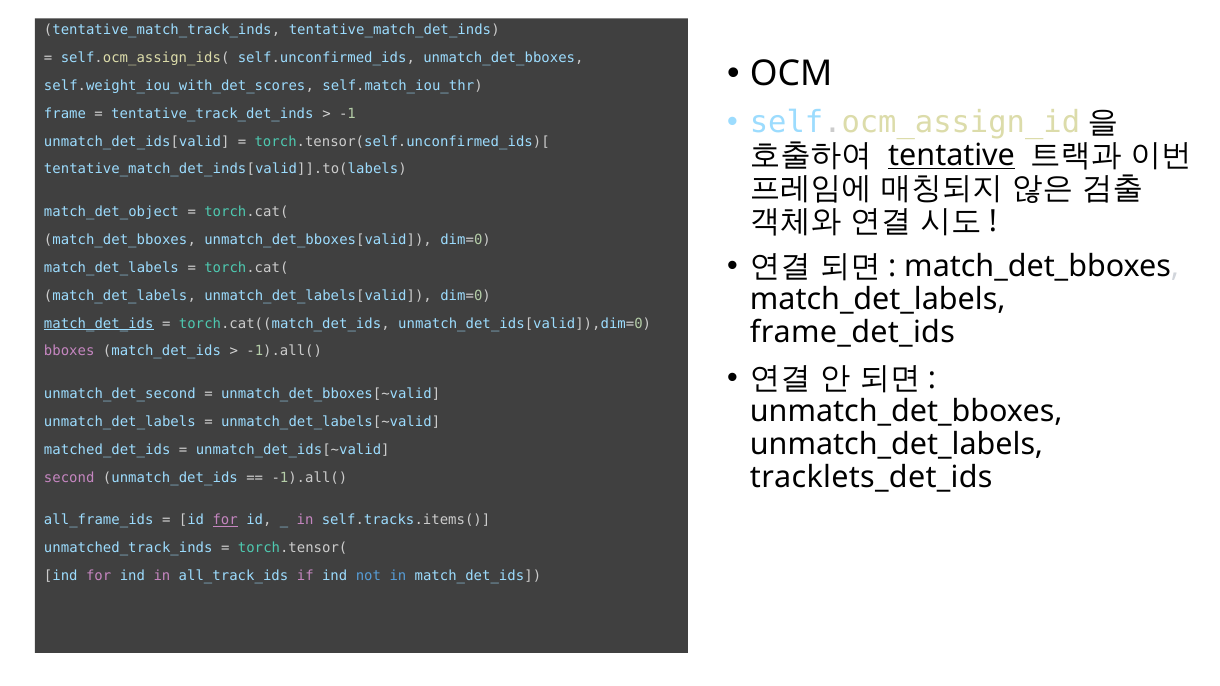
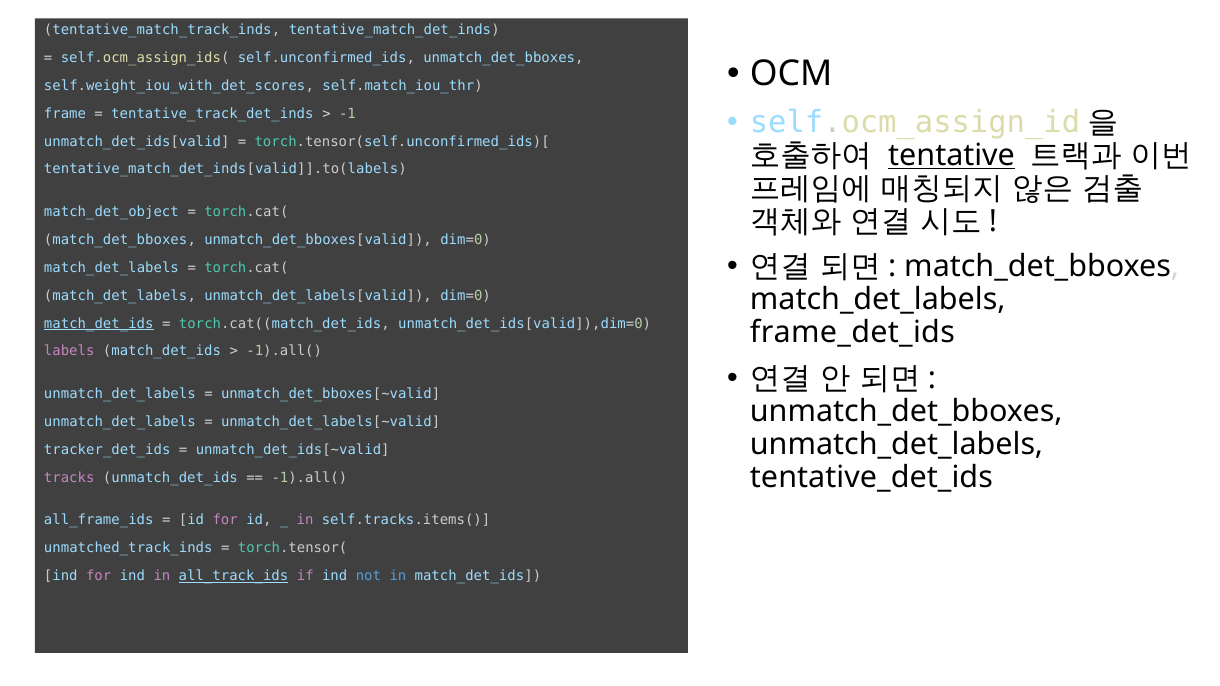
bboxes: bboxes -> labels (69, 351)
unmatch_det_second: unmatch_det_second -> unmatch_det_labels (120, 394)
matched_det_ids: matched_det_ids -> tracker_det_ids (107, 450)
tracklets_det_ids: tracklets_det_ids -> tentative_det_ids (871, 477)
second: second -> tracks (69, 478)
for underline: present -> none (225, 521)
all_track_ids underline: none -> present (233, 576)
